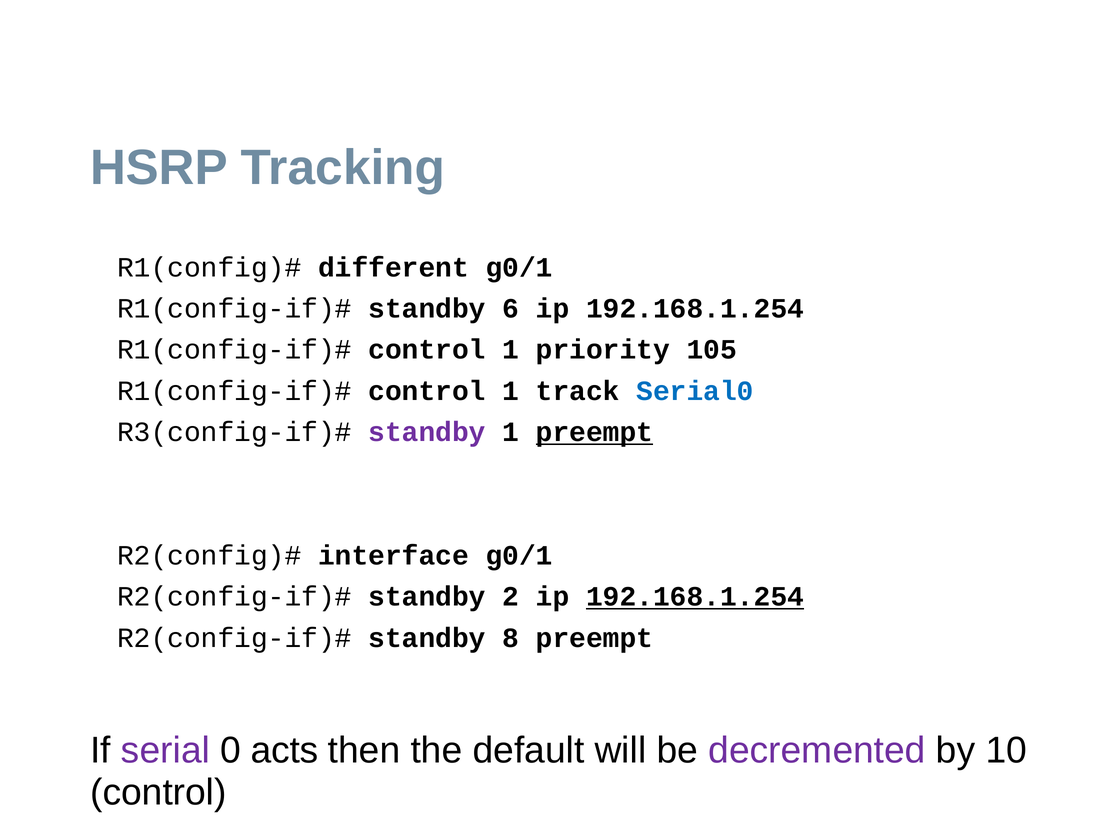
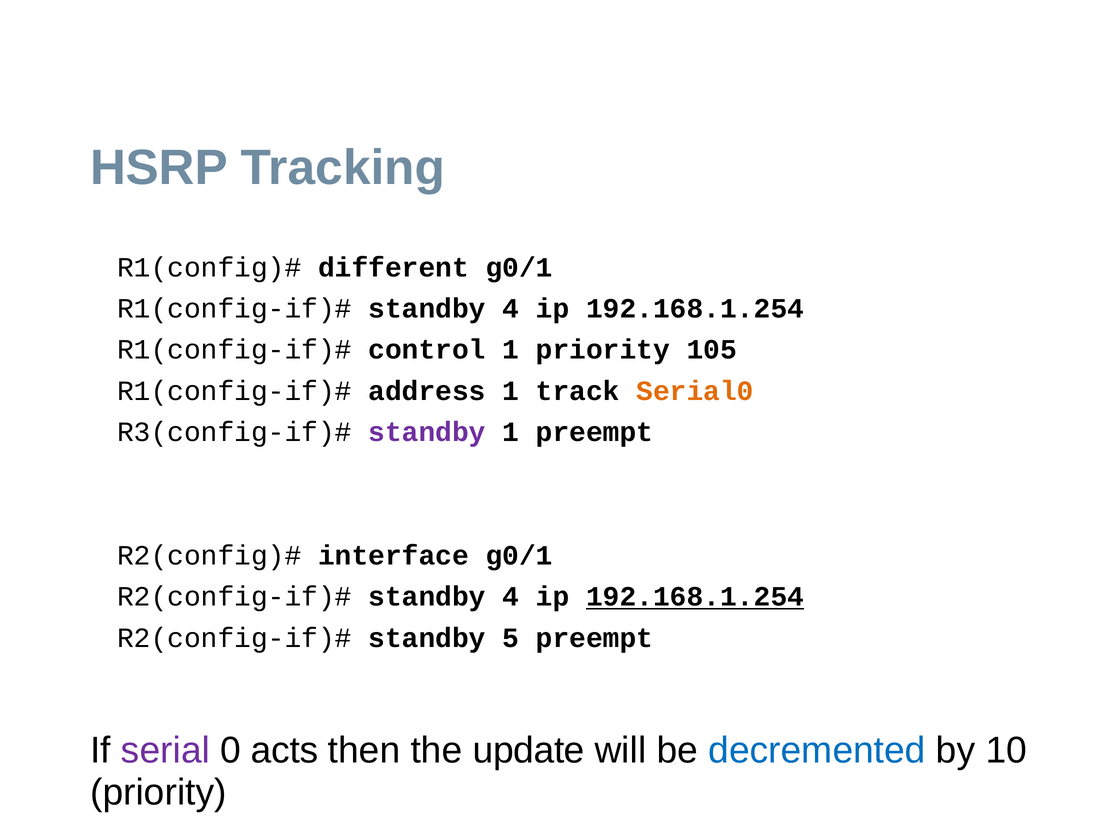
6: 6 -> 4 (511, 309)
control: control -> address (427, 391)
Serial0 colour: blue -> orange (695, 391)
preempt underline: present -> none (595, 432)
2: 2 -> 4 (511, 597)
8: 8 -> 5 (511, 638)
default: default -> update (529, 750)
decremented colour: purple -> blue (817, 750)
control: control -> priority (158, 792)
